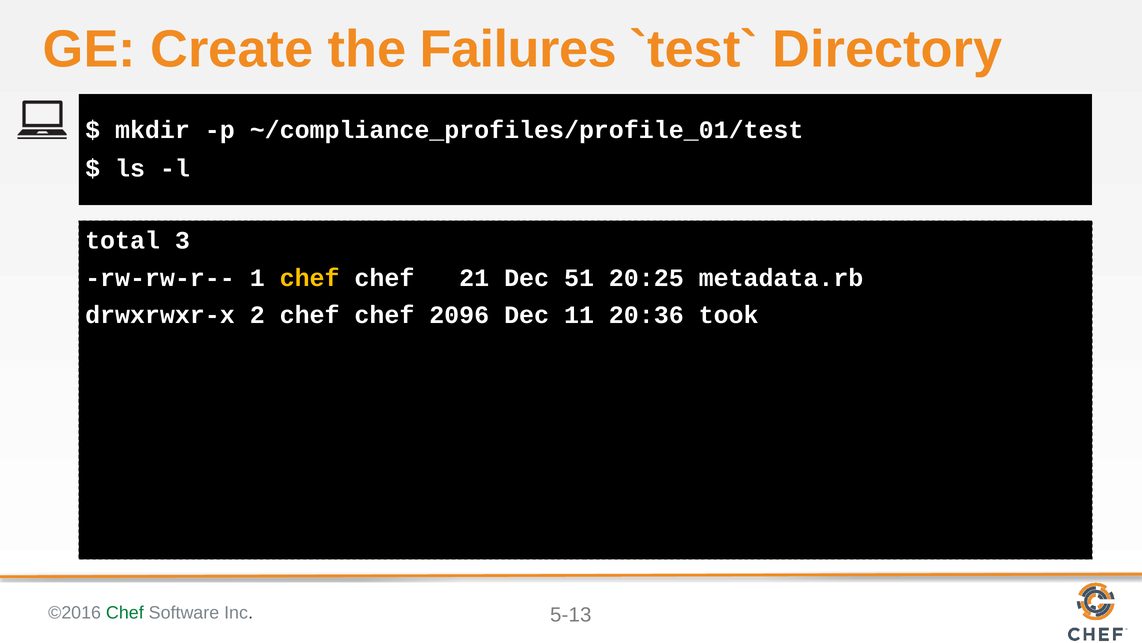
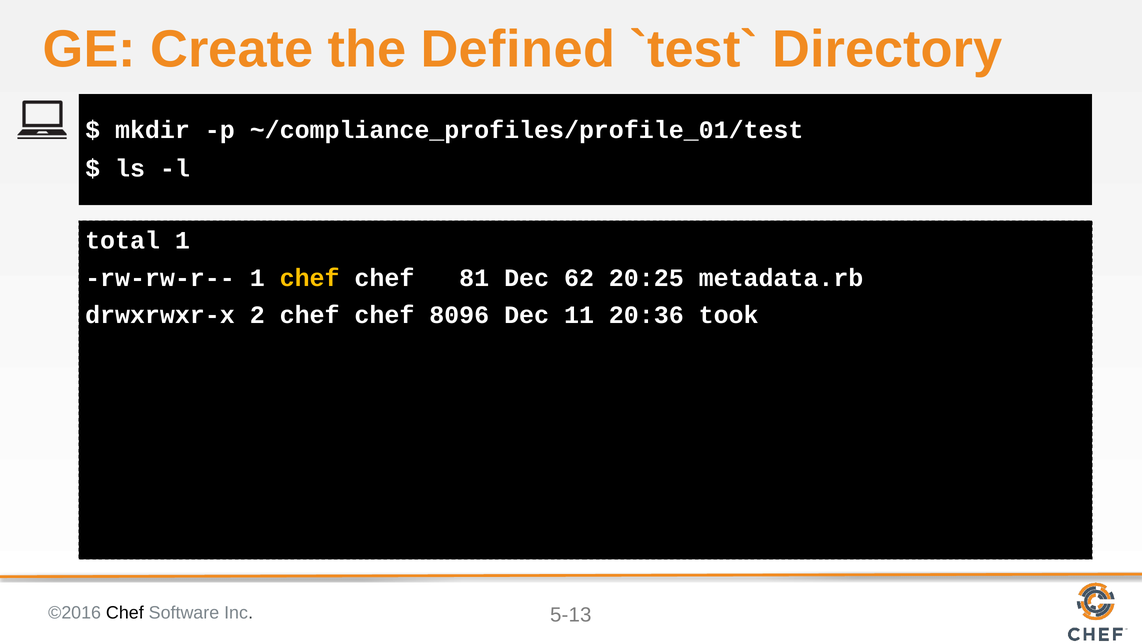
Failures: Failures -> Defined (518, 49)
total 3: 3 -> 1 (182, 240)
21: 21 -> 81 (474, 278)
51: 51 -> 62 (579, 278)
2096: 2096 -> 8096 (459, 315)
Chef colour: green -> black (125, 612)
